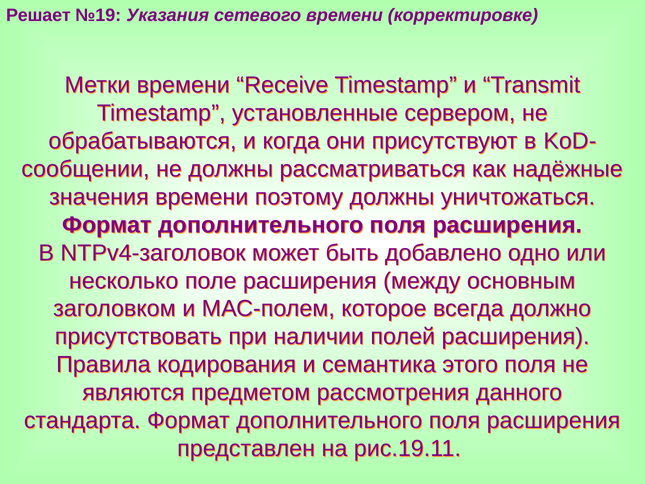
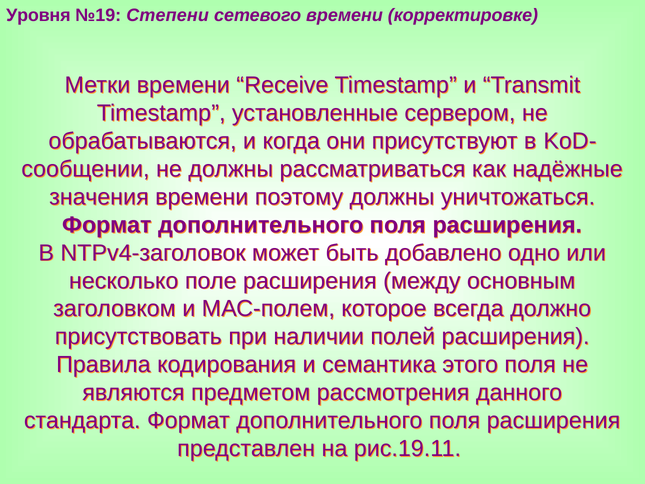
Решает: Решает -> Уровня (38, 15)
Указания: Указания -> Степени (168, 15)
